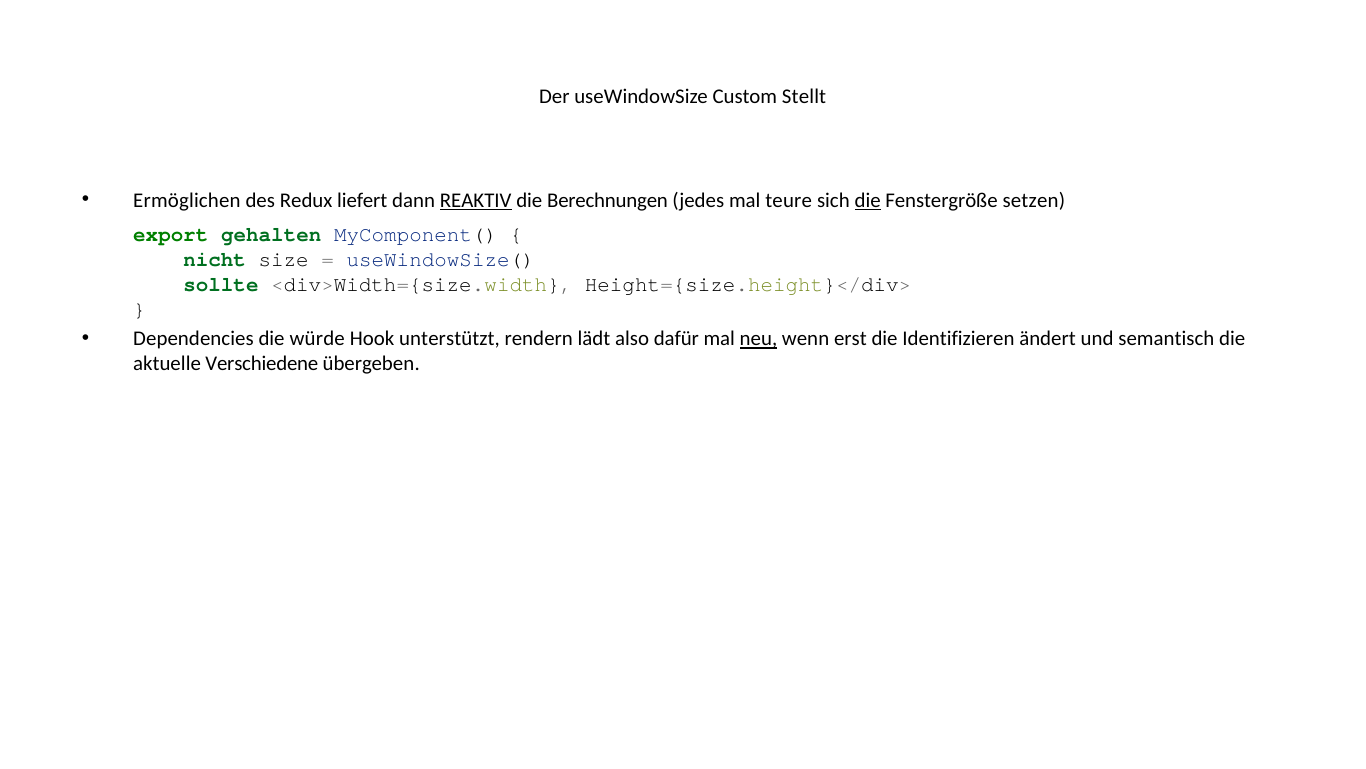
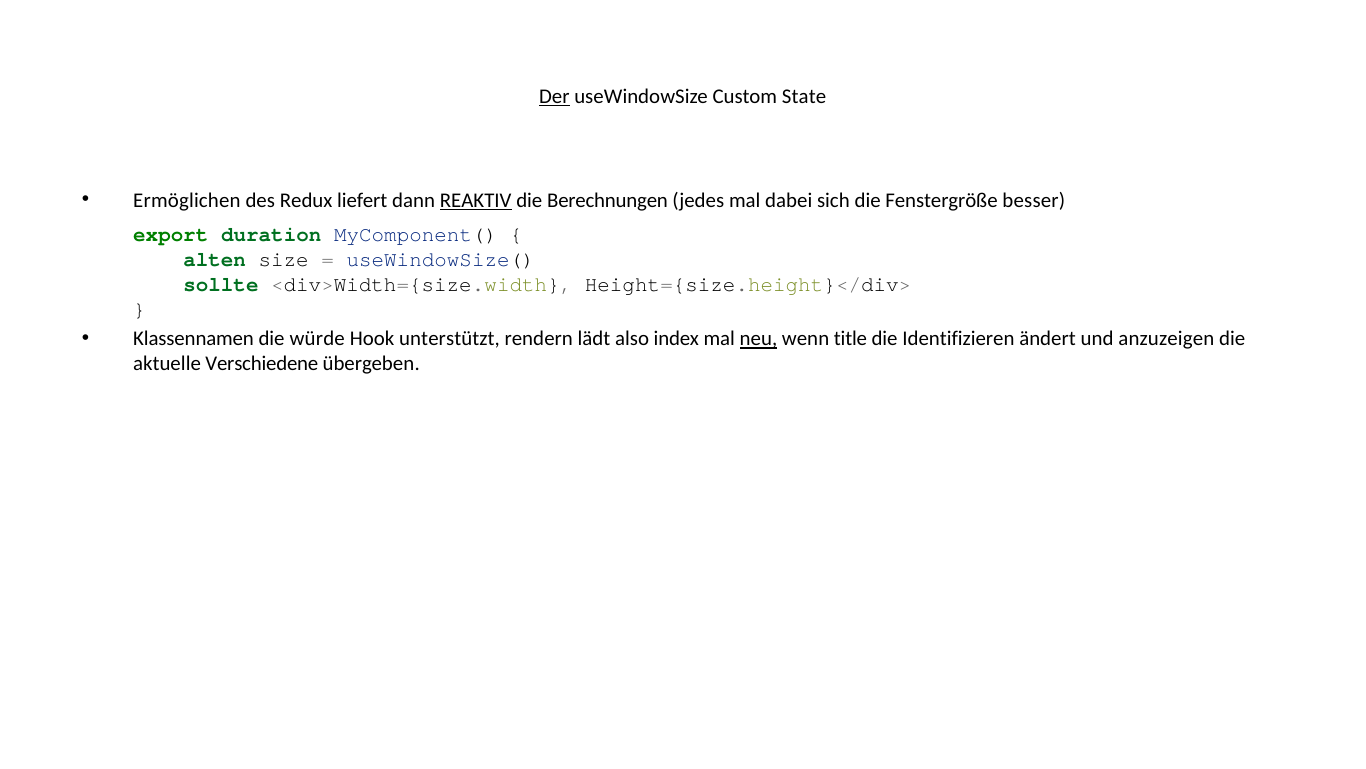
Der underline: none -> present (554, 96)
Stellt: Stellt -> State (804, 96)
teure: teure -> dabei (789, 200)
die underline: present -> none (868, 200)
setzen: setzen -> besser (1034, 200)
gehalten: gehalten -> duration (271, 234)
nicht: nicht -> alten (215, 259)
Dependencies: Dependencies -> Klassennamen (194, 339)
dafür: dafür -> index (676, 339)
erst: erst -> title (850, 339)
semantisch: semantisch -> anzuzeigen (1166, 339)
